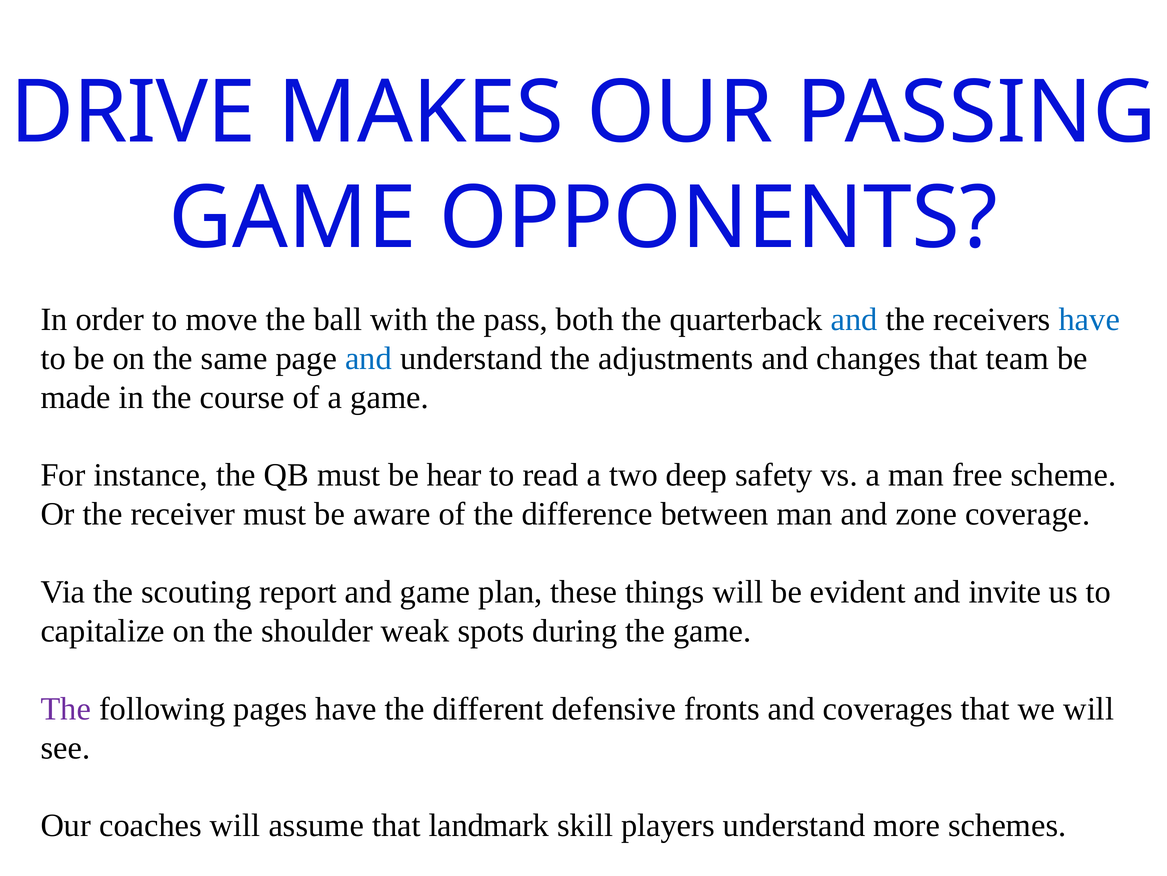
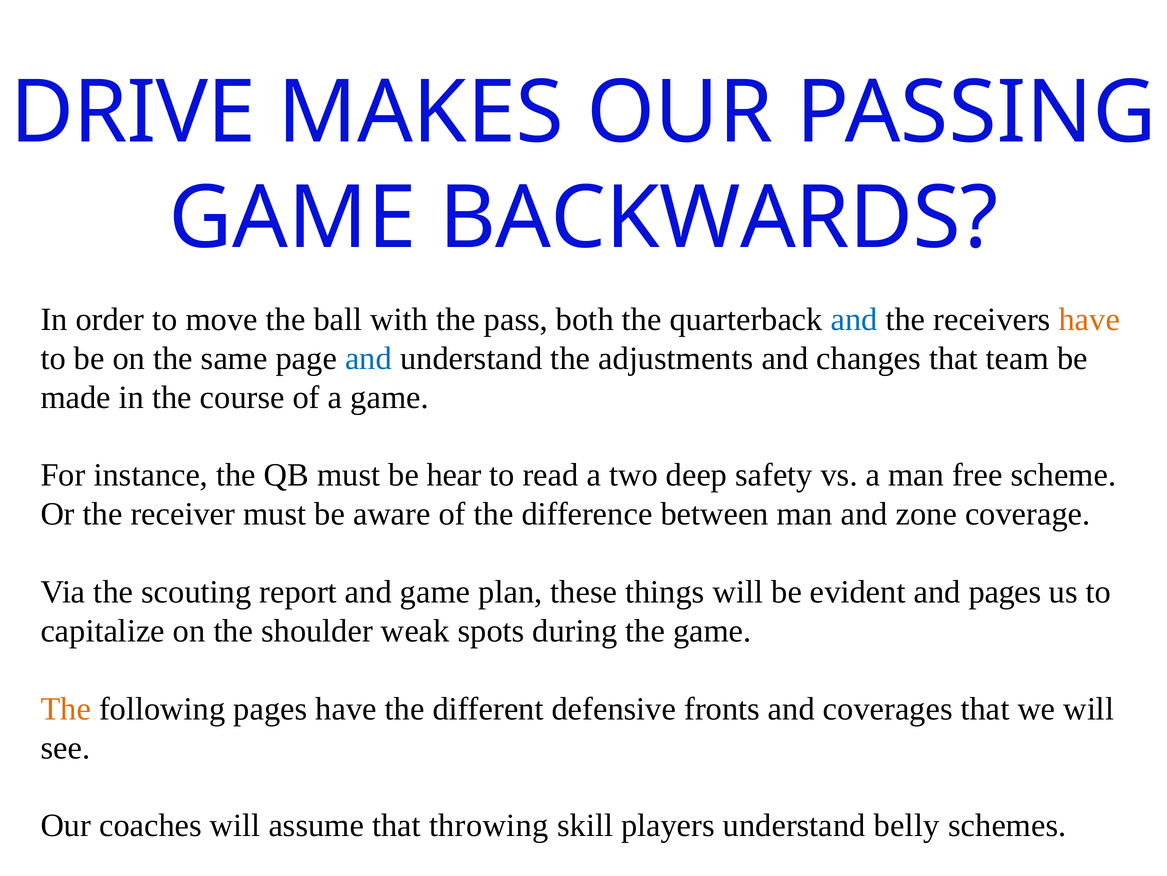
OPPONENTS: OPPONENTS -> BACKWARDS (719, 218)
have colour: blue -> orange (1089, 319)
and invite: invite -> pages (1005, 592)
The colour: purple -> orange (66, 708)
landmark: landmark -> throwing (489, 825)
more: more -> belly (907, 825)
